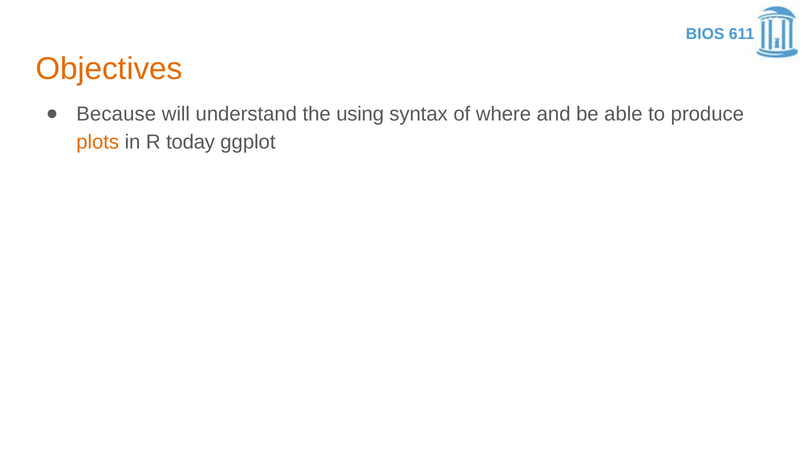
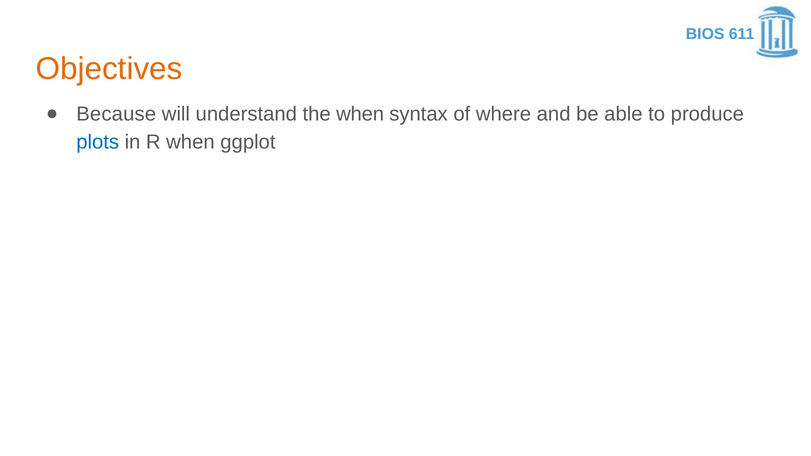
the using: using -> when (360, 114)
plots colour: orange -> blue (98, 142)
R today: today -> when (190, 142)
